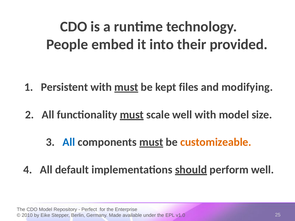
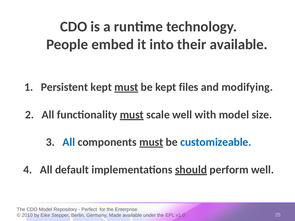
their provided: provided -> available (239, 44)
Persistent with: with -> kept (101, 87)
customizeable colour: orange -> blue (216, 142)
